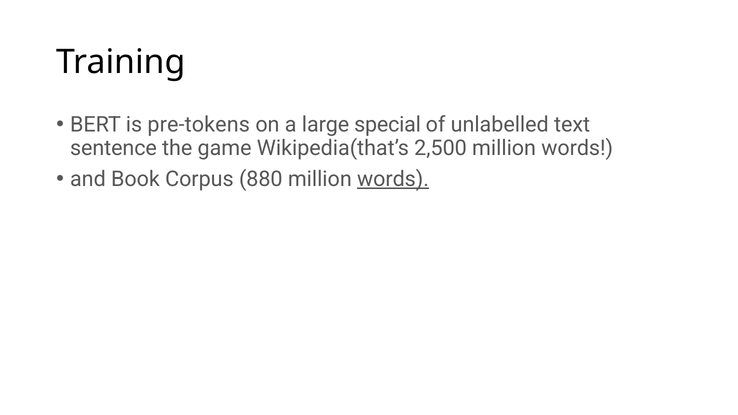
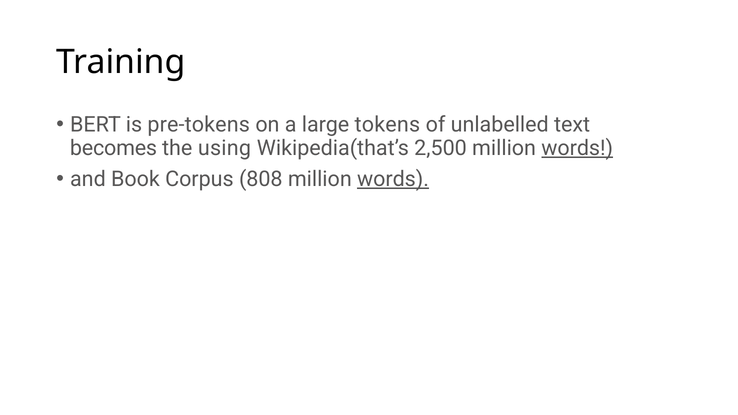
special: special -> tokens (387, 125)
sentence: sentence -> becomes (114, 148)
game: game -> using (224, 148)
words underline: none -> present (577, 148)
880: 880 -> 808 (261, 179)
